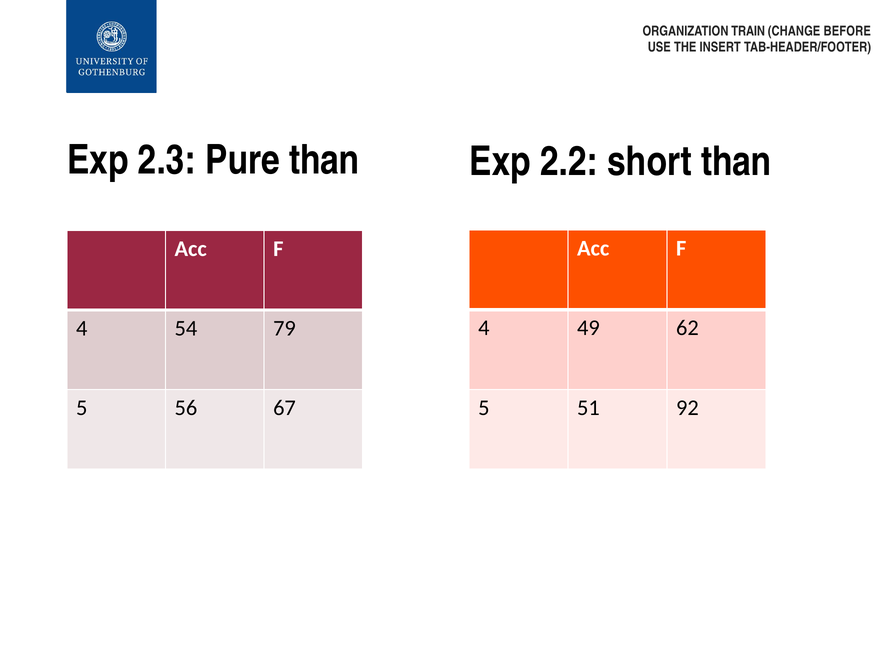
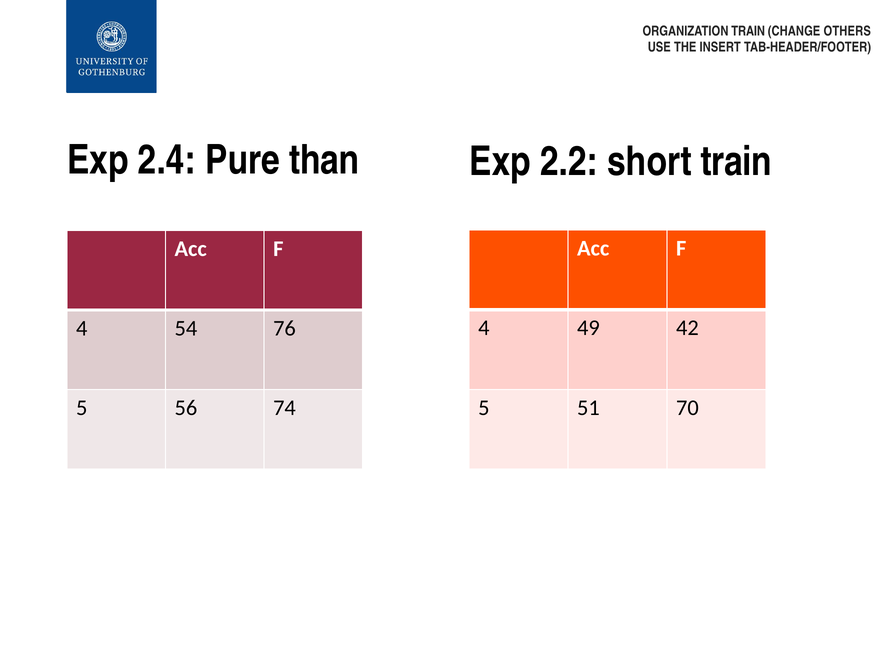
BEFORE: BEFORE -> OTHERS (847, 31)
2.3: 2.3 -> 2.4 (167, 160)
short than: than -> train (736, 162)
62: 62 -> 42 (687, 328)
79: 79 -> 76 (284, 328)
92: 92 -> 70 (687, 408)
67: 67 -> 74 (284, 408)
